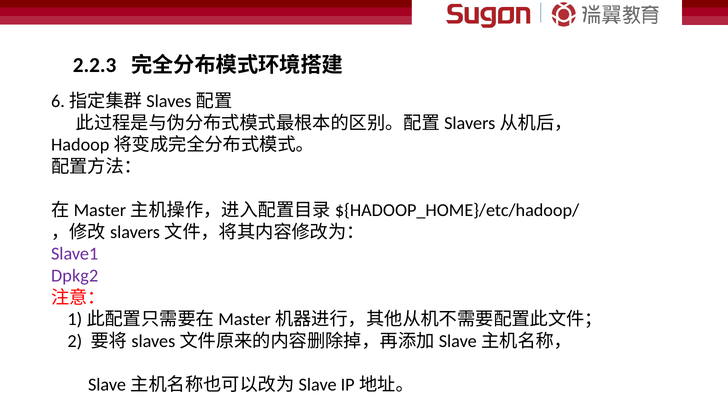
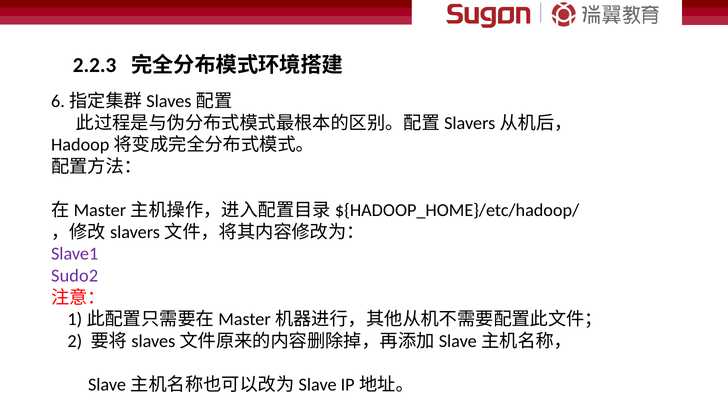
Dpkg2: Dpkg2 -> Sudo2 (75, 276)
